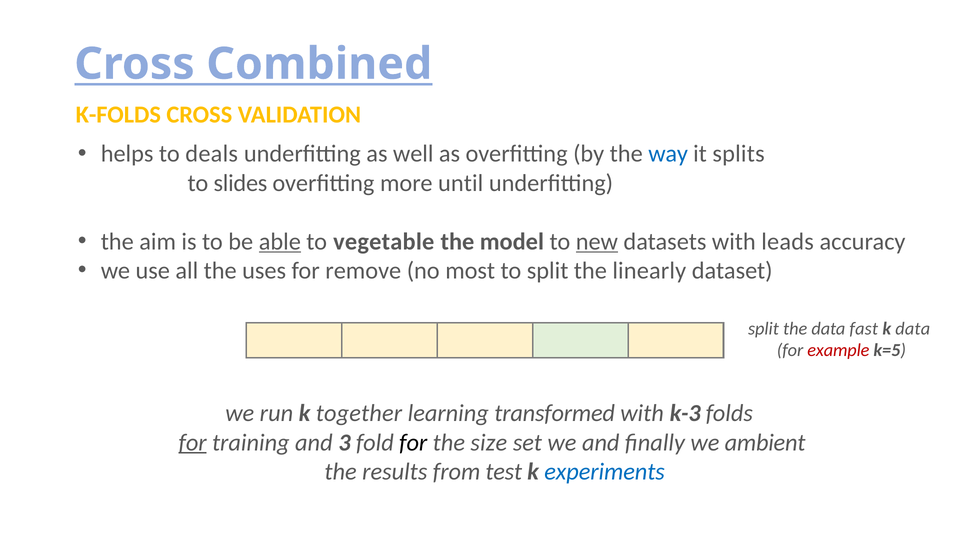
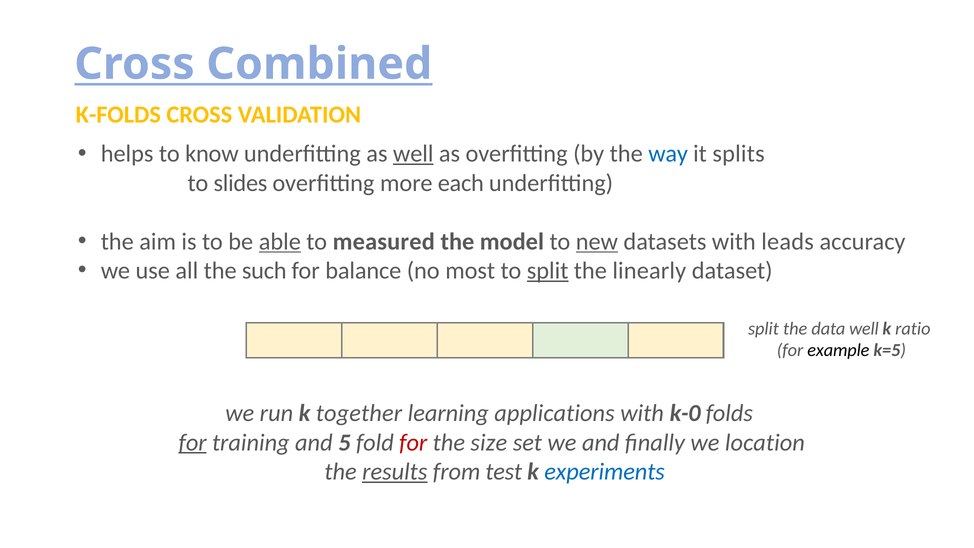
deals: deals -> know (212, 154)
well underline: none -> present (413, 154)
until: until -> each (461, 183)
vegetable: vegetable -> measured (384, 241)
uses: uses -> such (264, 271)
remove: remove -> balance (363, 271)
split underline: none -> present (548, 271)
data fast: fast -> well (864, 328)
k data: data -> ratio (913, 328)
example colour: red -> black (838, 350)
transformed: transformed -> applications (554, 413)
k-3: k-3 -> k-0 (685, 413)
3: 3 -> 5 (344, 442)
for colour: black -> red (413, 442)
ambient: ambient -> location (765, 442)
results underline: none -> present (395, 472)
